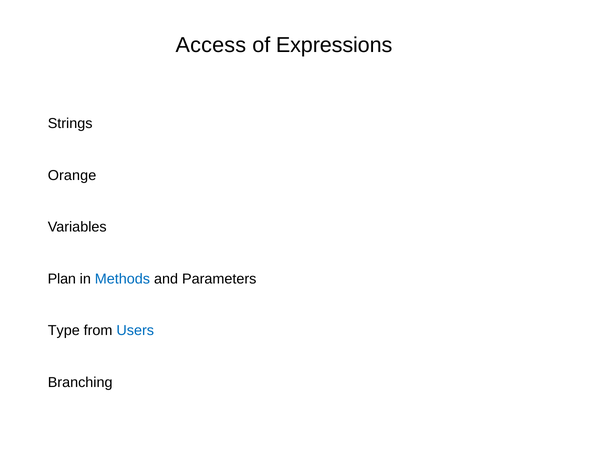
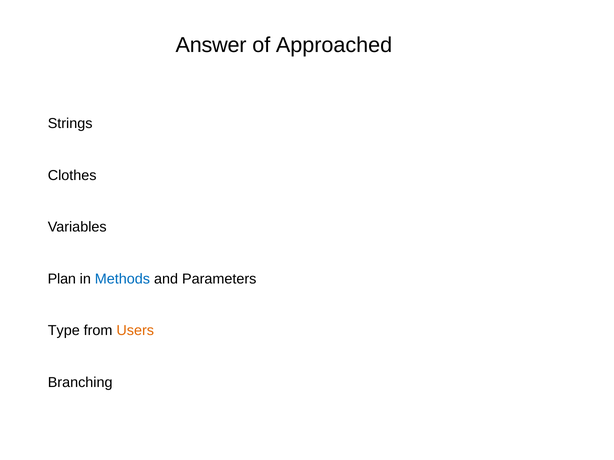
Access: Access -> Answer (211, 45)
Expressions: Expressions -> Approached (334, 45)
Orange: Orange -> Clothes (72, 176)
Users colour: blue -> orange (135, 331)
